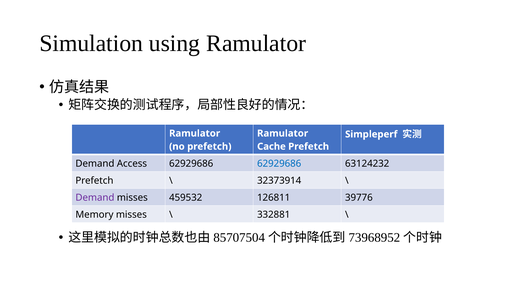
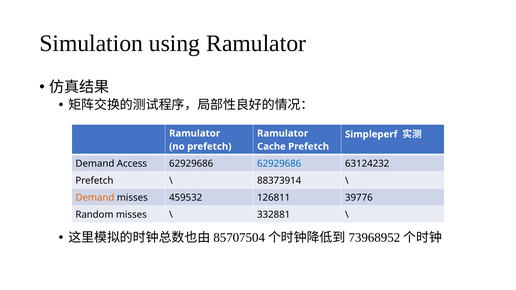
32373914: 32373914 -> 88373914 (279, 181)
Demand colour: purple -> orange (95, 198)
Memory: Memory -> Random (94, 215)
